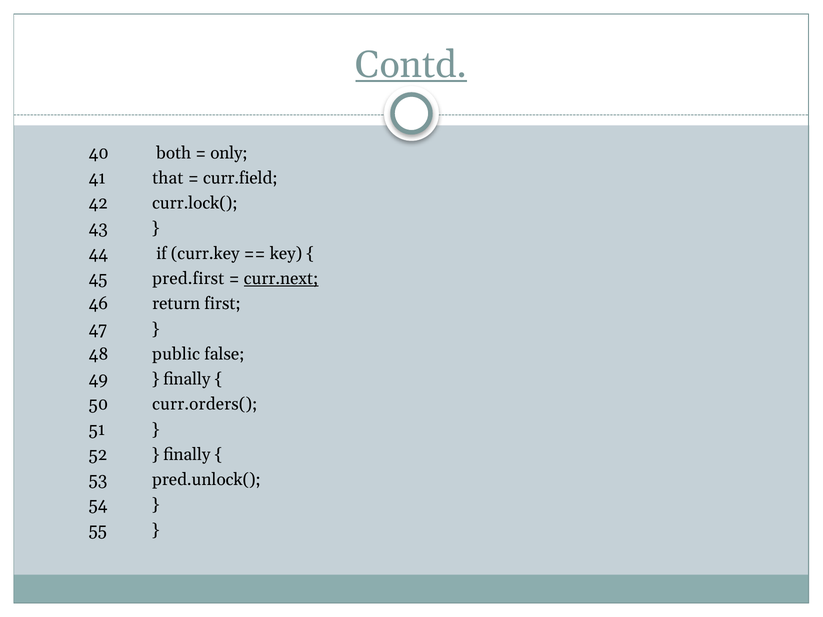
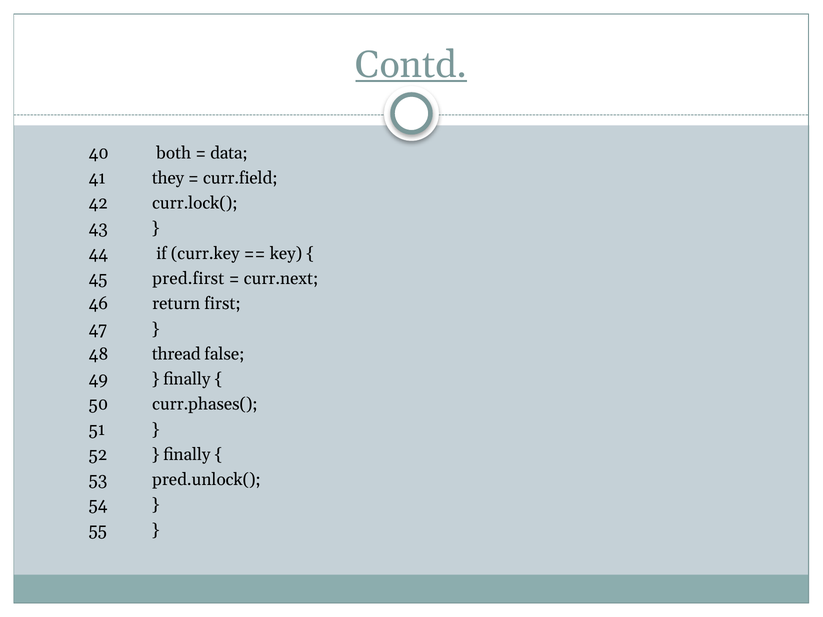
only: only -> data (229, 153)
that: that -> they (168, 178)
curr.next underline: present -> none (281, 279)
public: public -> thread (176, 354)
curr.orders(: curr.orders( -> curr.phases( (205, 404)
